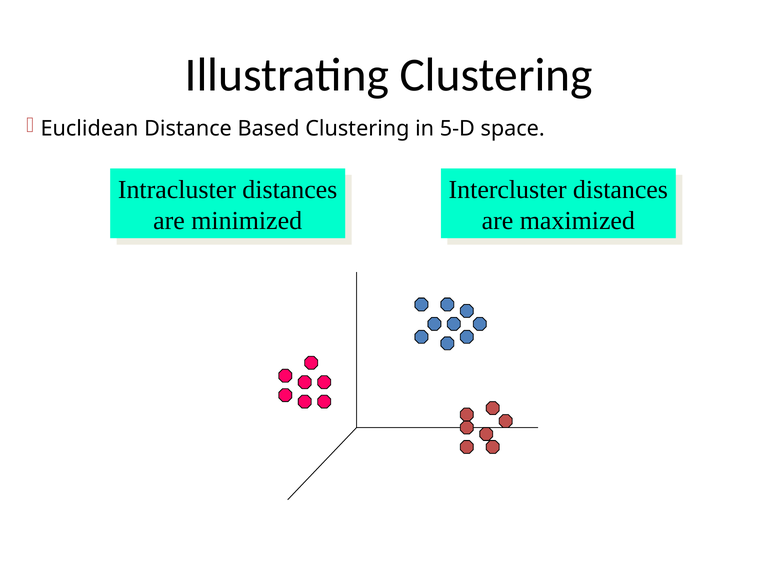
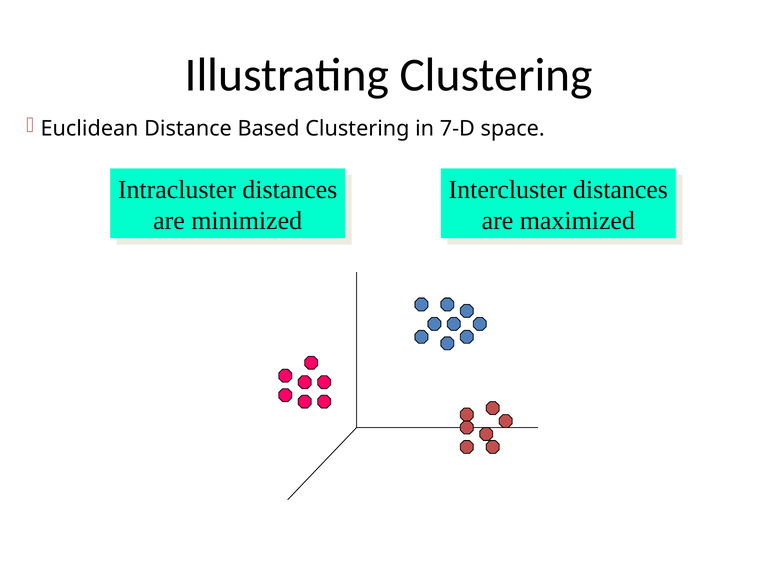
5-D: 5-D -> 7-D (457, 129)
